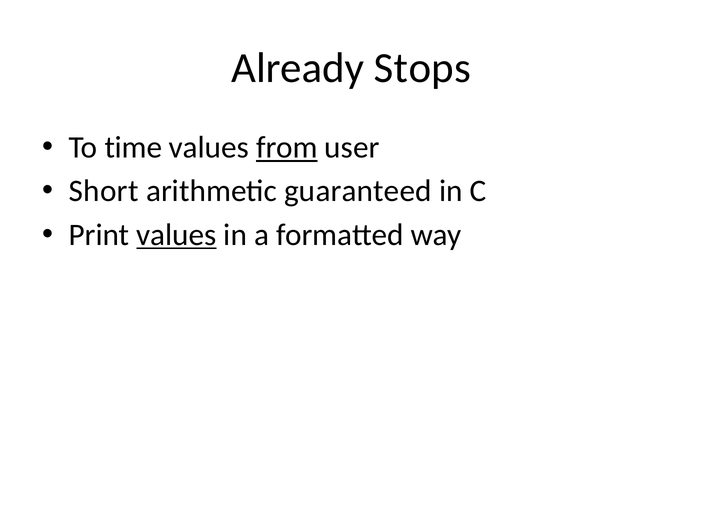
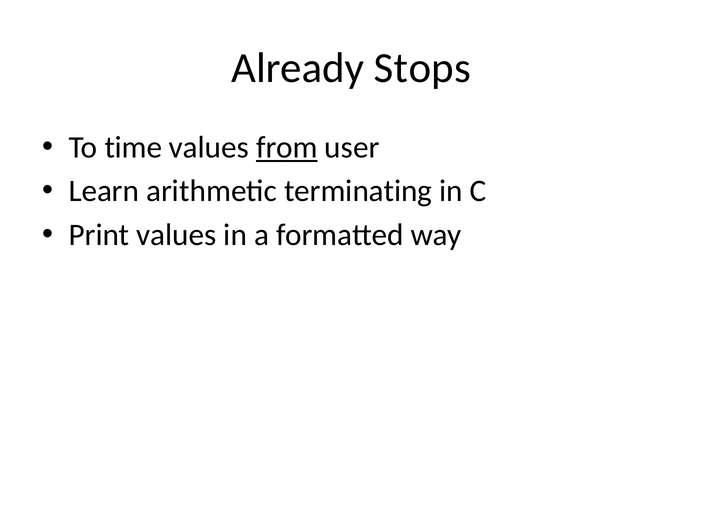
Short: Short -> Learn (104, 191)
guaranteed: guaranteed -> terminating (358, 191)
values underline: present -> none (176, 235)
